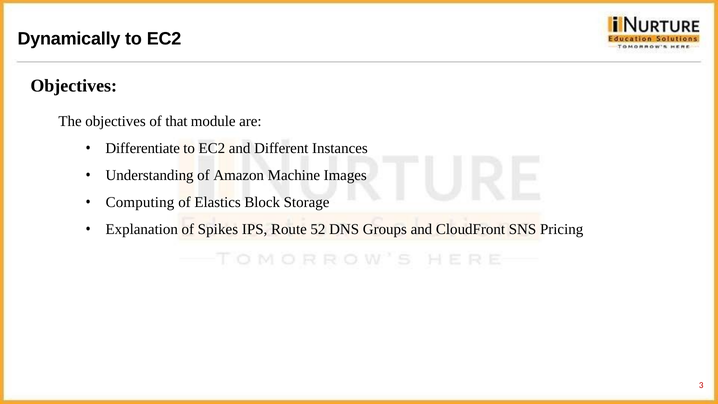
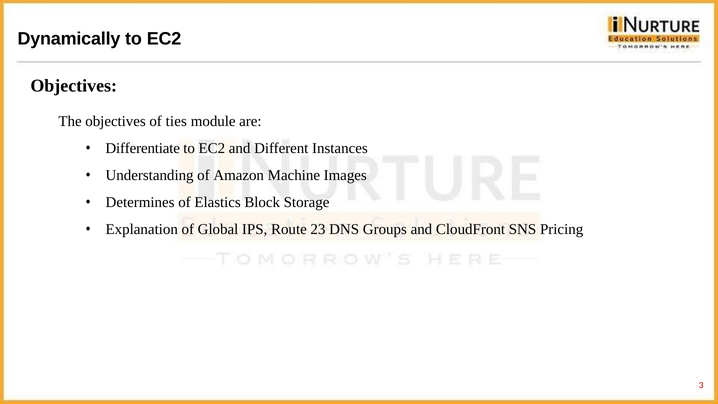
that: that -> ties (176, 121)
Computing: Computing -> Determines (140, 202)
Spikes: Spikes -> Global (218, 229)
52: 52 -> 23 (318, 229)
